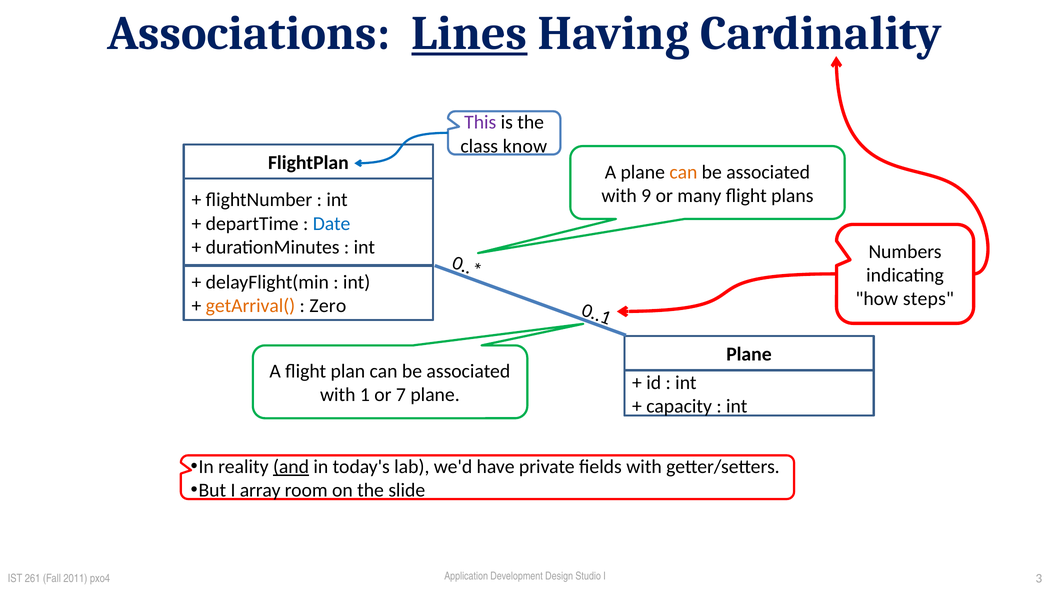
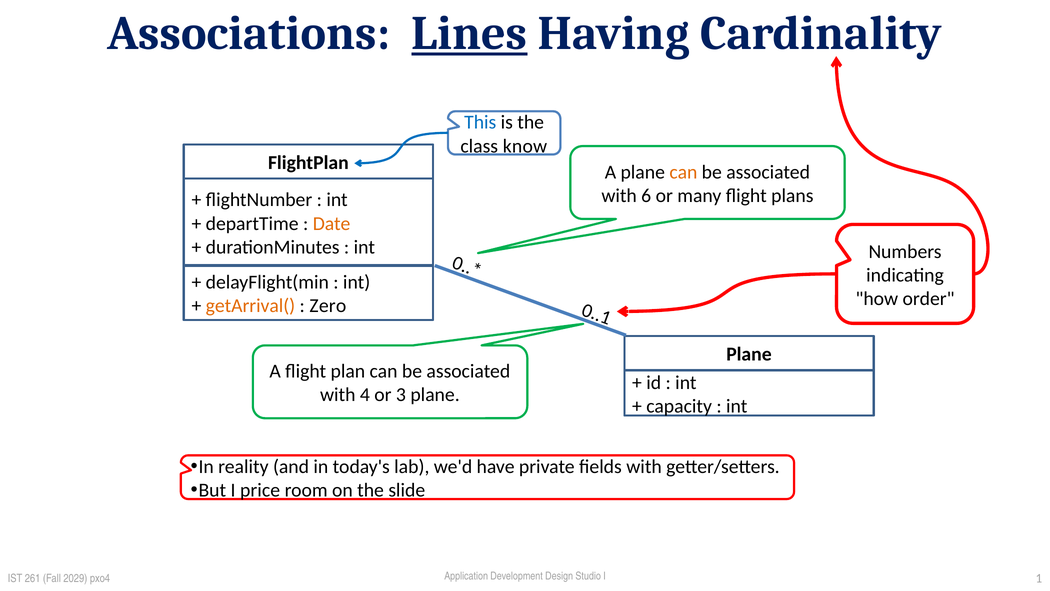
This colour: purple -> blue (480, 122)
9: 9 -> 6 (646, 196)
Date colour: blue -> orange (332, 223)
steps: steps -> order (929, 299)
1: 1 -> 4 (365, 395)
7: 7 -> 3 (401, 395)
and underline: present -> none (291, 466)
array: array -> price (260, 490)
3: 3 -> 1 (1039, 578)
2011: 2011 -> 2029 (75, 578)
